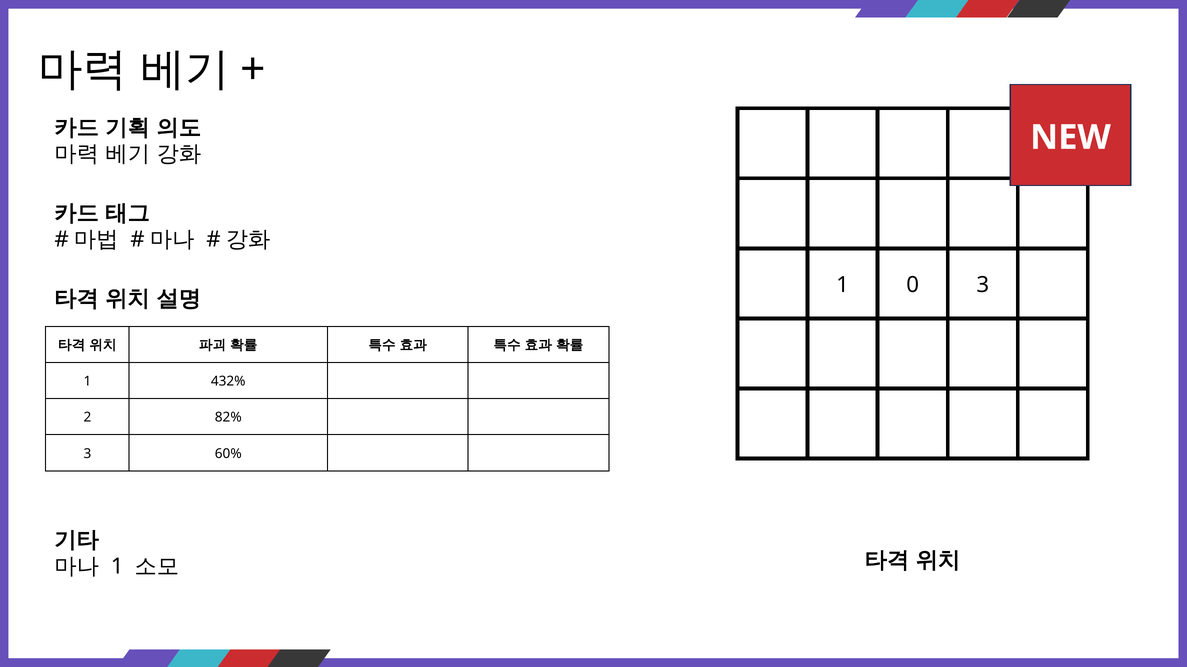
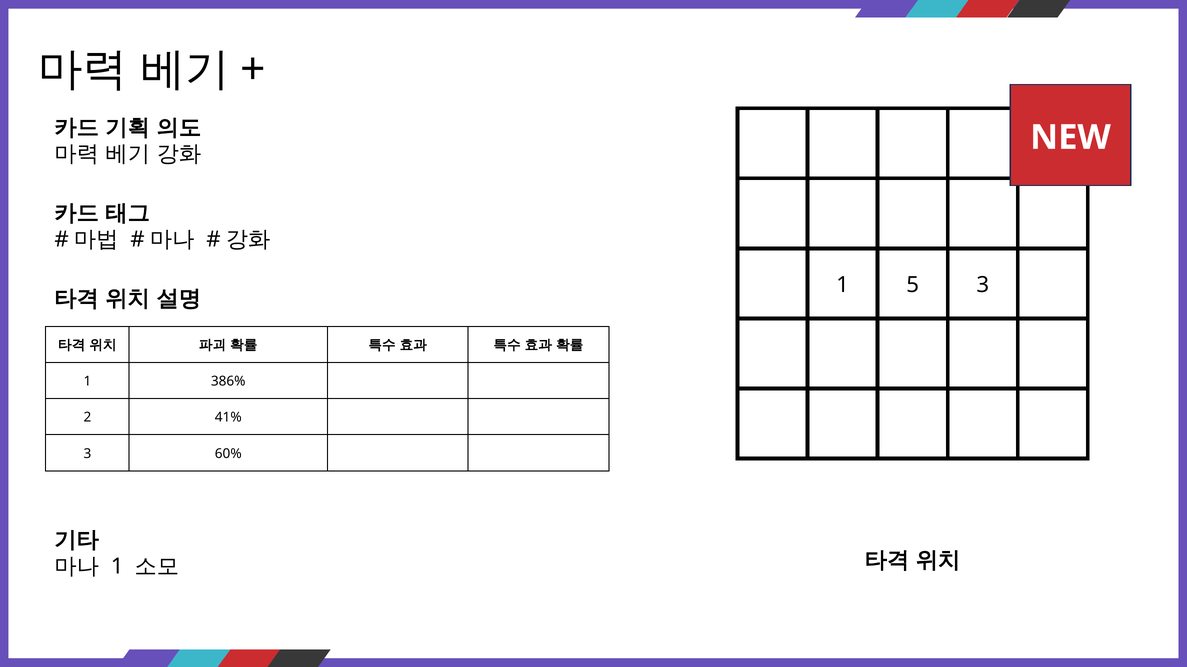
0: 0 -> 5 (913, 285)
432%: 432% -> 386% (228, 382)
82%: 82% -> 41% (228, 418)
